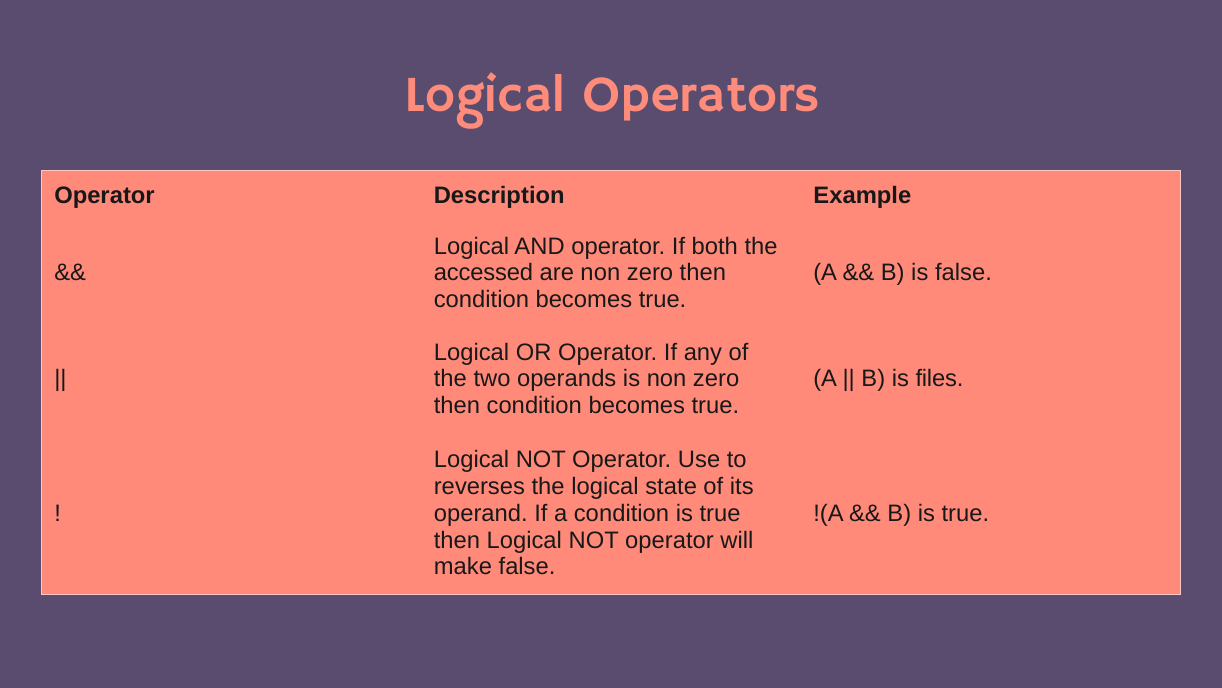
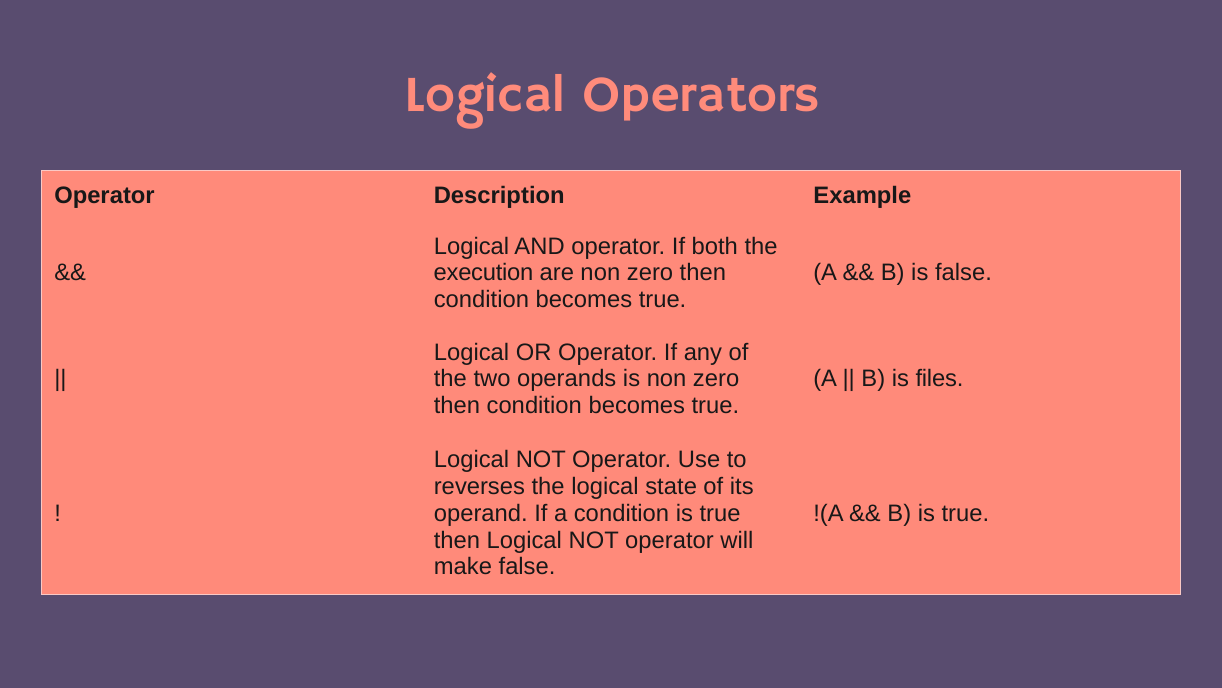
accessed: accessed -> execution (484, 273)
